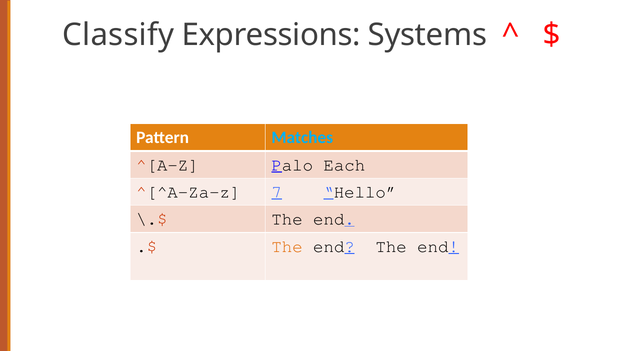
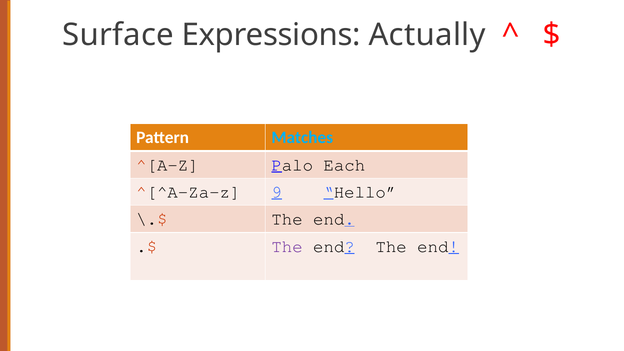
Classify: Classify -> Surface (118, 35)
Systems: Systems -> Actually (427, 35)
7: 7 -> 9 (277, 192)
The colour: orange -> purple (287, 246)
